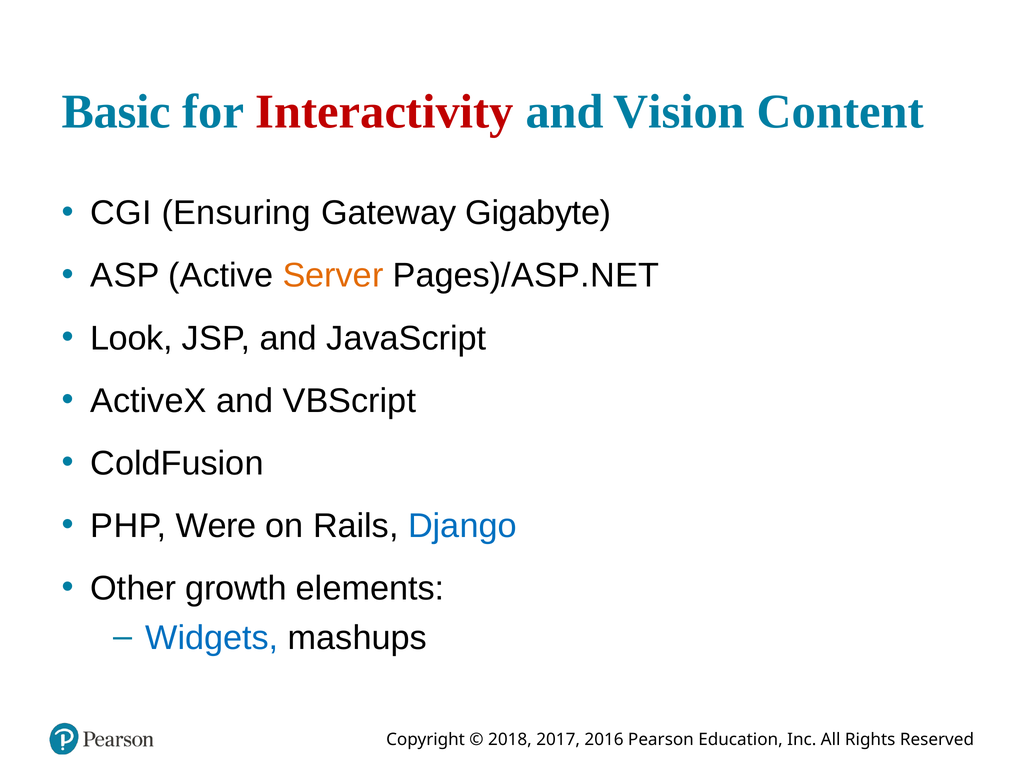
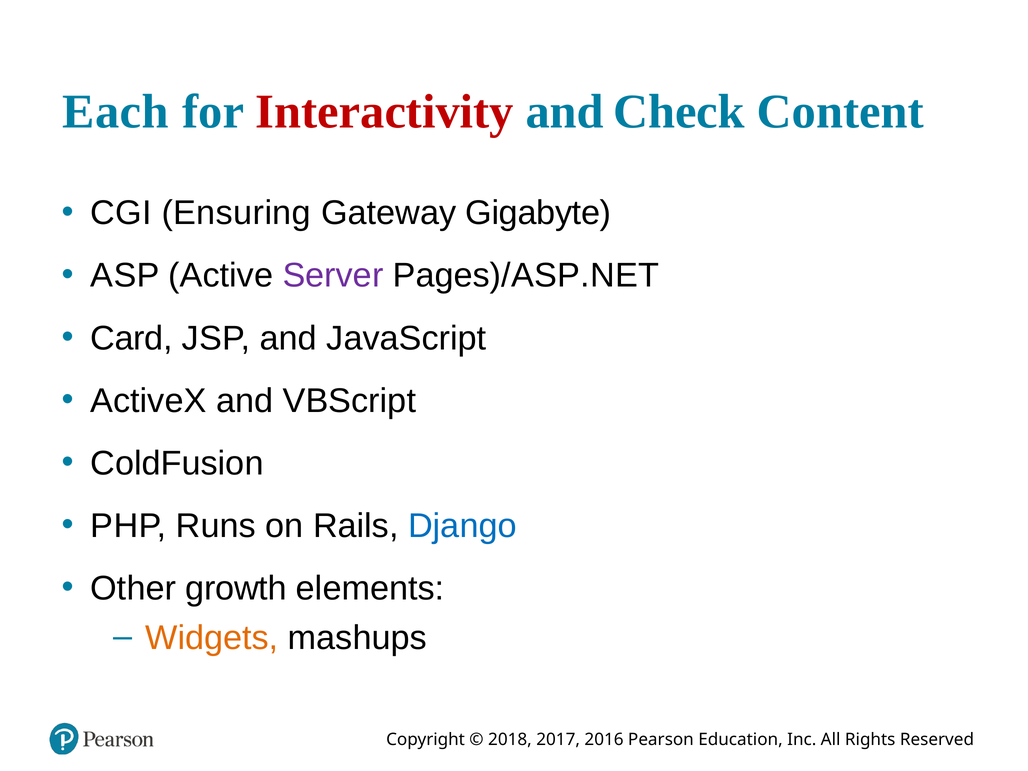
Basic: Basic -> Each (116, 112)
Vision: Vision -> Check (679, 112)
Server colour: orange -> purple (333, 276)
Look: Look -> Card (131, 338)
Were: Were -> Runs (216, 526)
Widgets colour: blue -> orange (212, 638)
